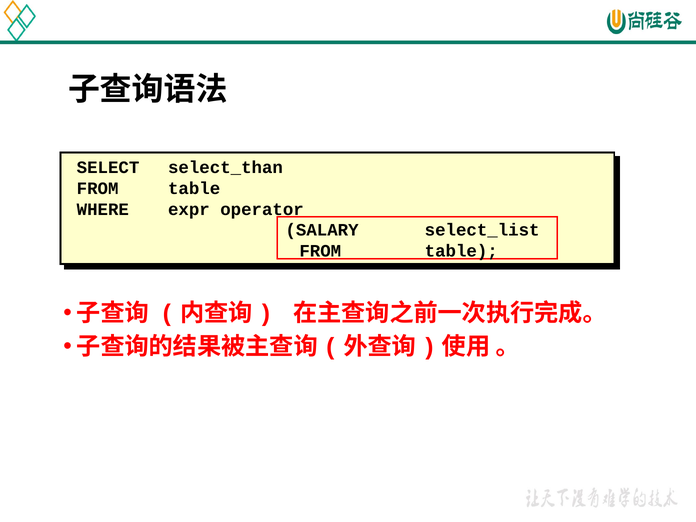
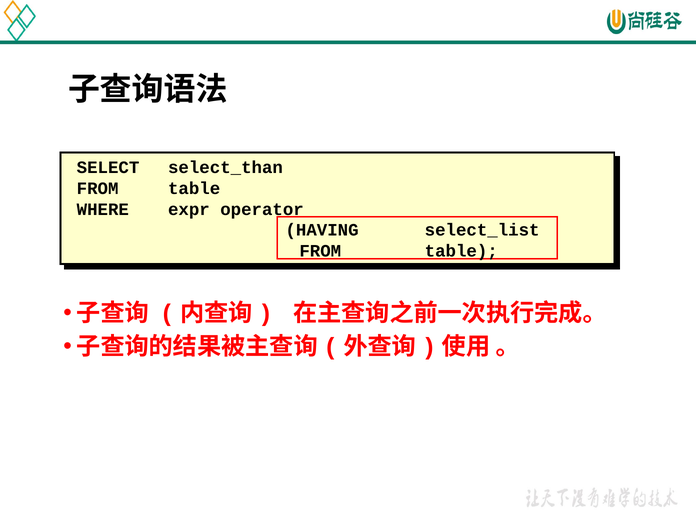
SALARY: SALARY -> HAVING (322, 230)
